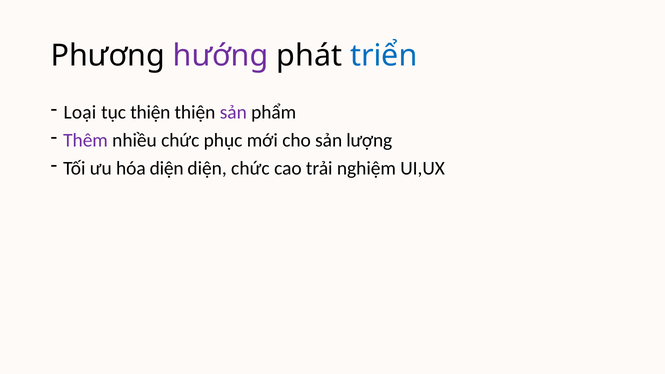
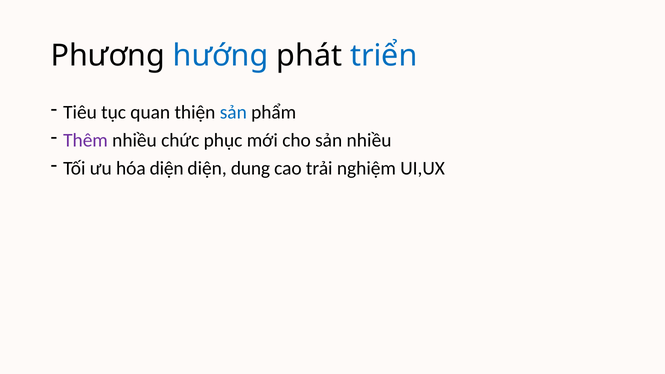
hướng colour: purple -> blue (221, 56)
Loại: Loại -> Tiêu (80, 112)
tục thiện: thiện -> quan (150, 112)
sản colour: purple -> blue (233, 112)
sản lượng: lượng -> nhiều (369, 140)
diện chức: chức -> dung (251, 168)
